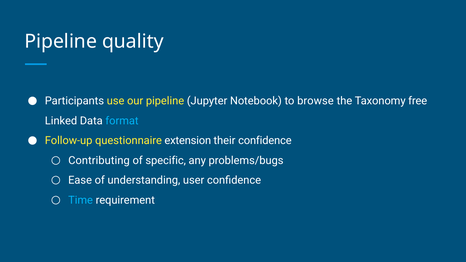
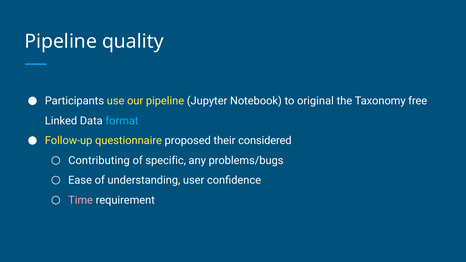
browse: browse -> original (315, 101)
extension: extension -> proposed (188, 141)
their confidence: confidence -> considered (265, 141)
Time colour: light blue -> pink (81, 200)
